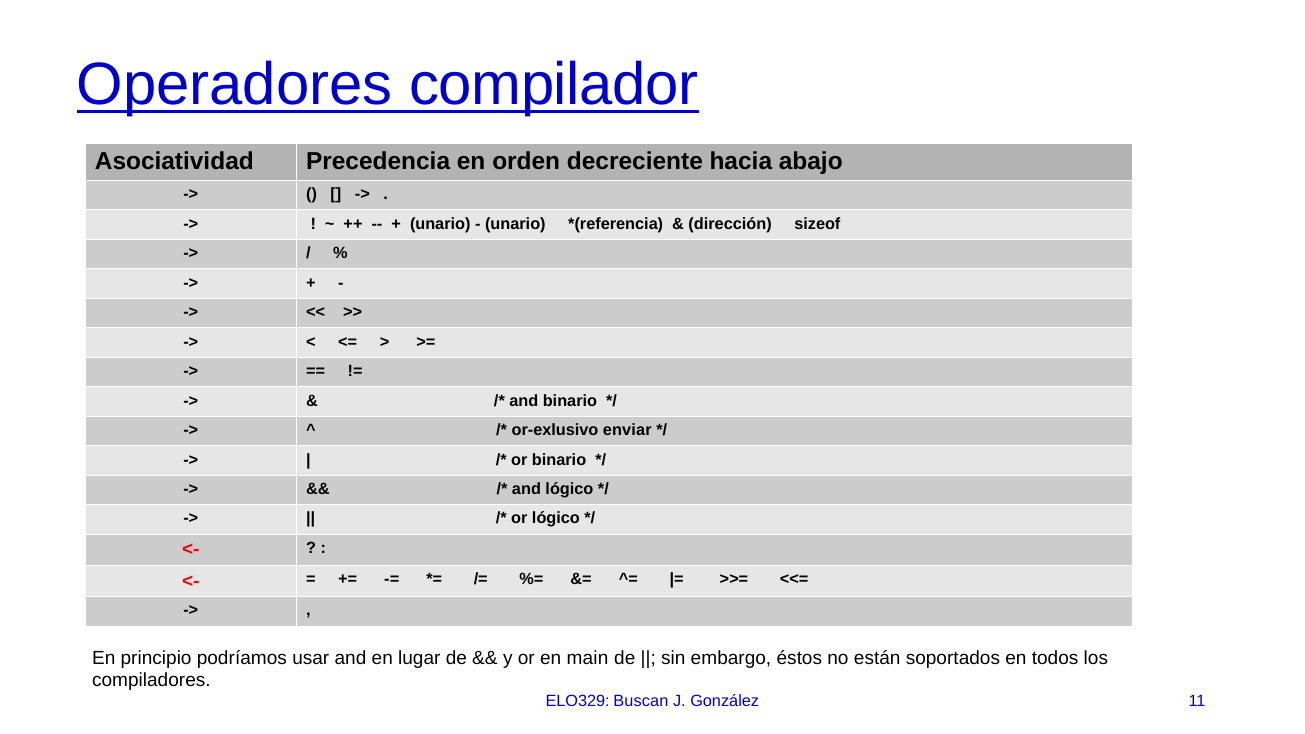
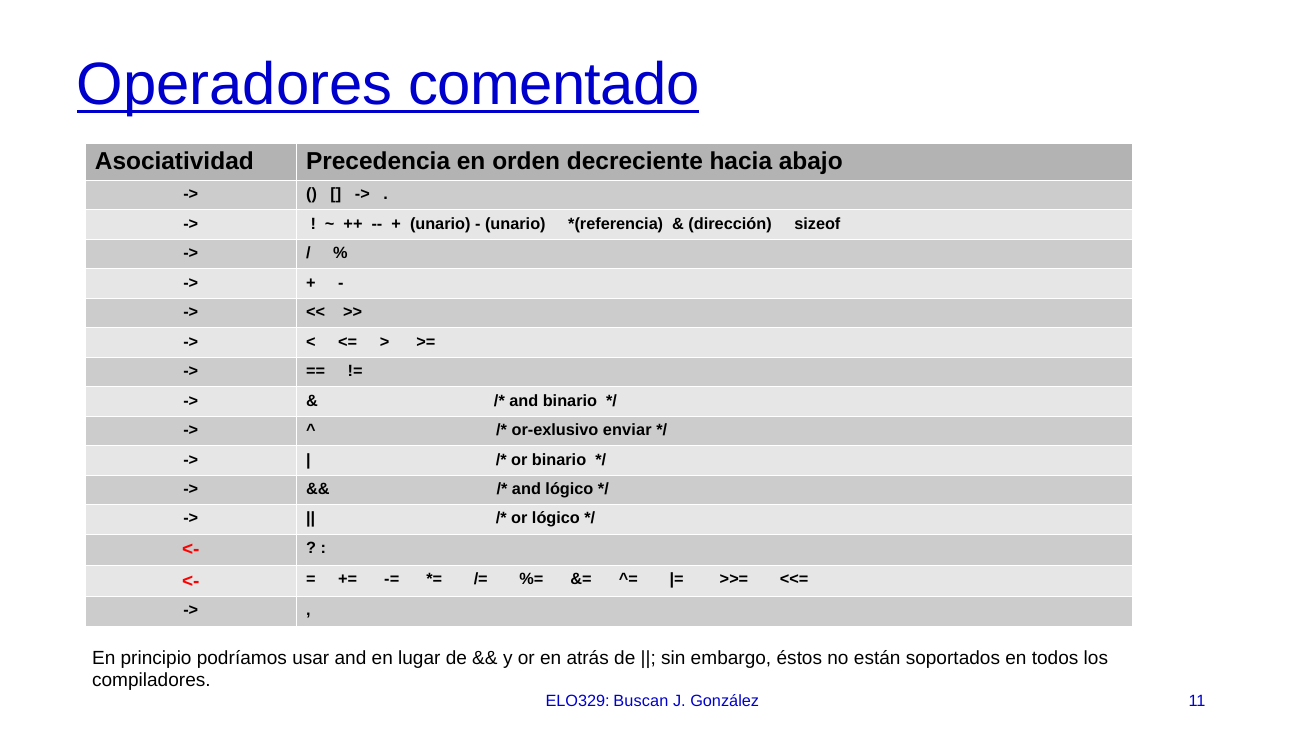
compilador: compilador -> comentado (554, 85)
main: main -> atrás (588, 658)
